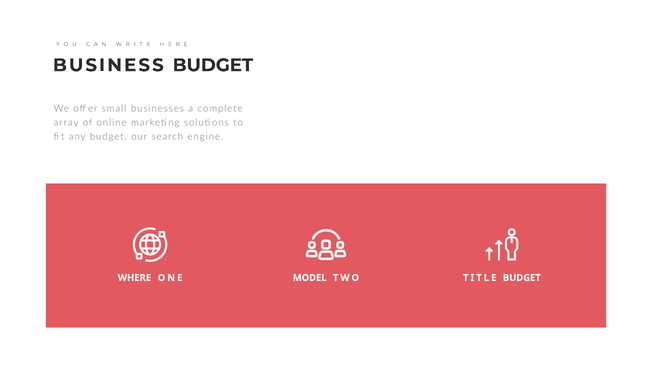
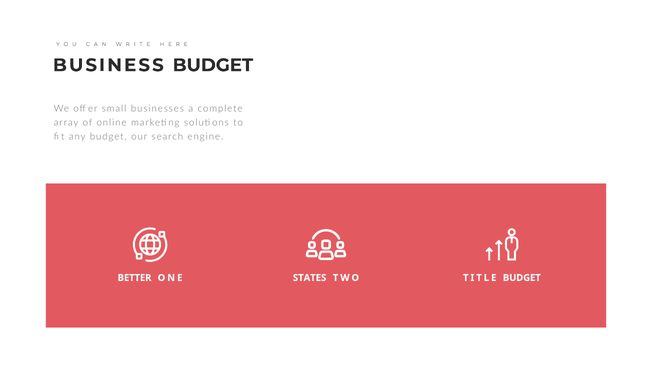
WHERE: WHERE -> BETTER (135, 278)
MODEL: MODEL -> STATES (310, 278)
